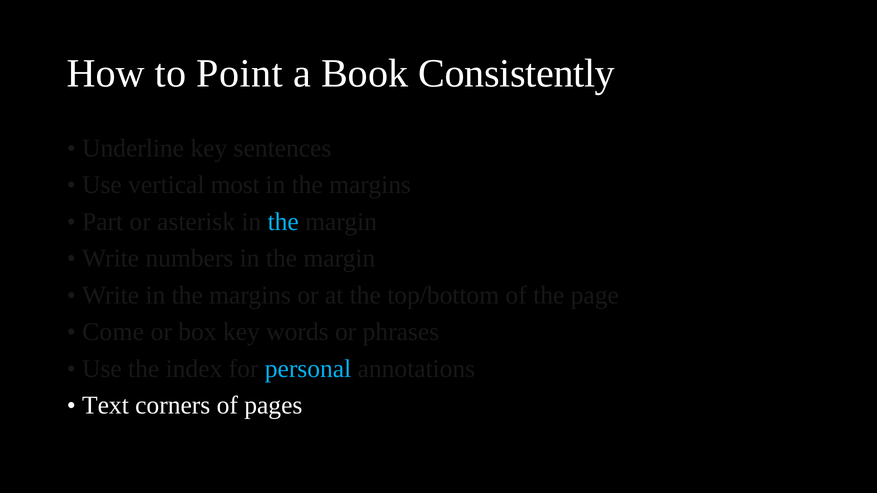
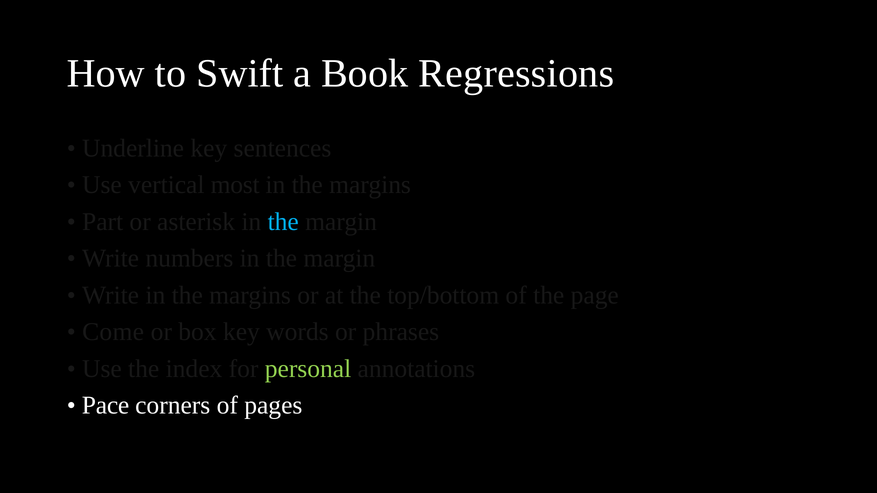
Point: Point -> Swift (240, 74)
Consistently: Consistently -> Regressions (516, 74)
personal colour: light blue -> light green (308, 369)
Text: Text -> Pace (106, 406)
